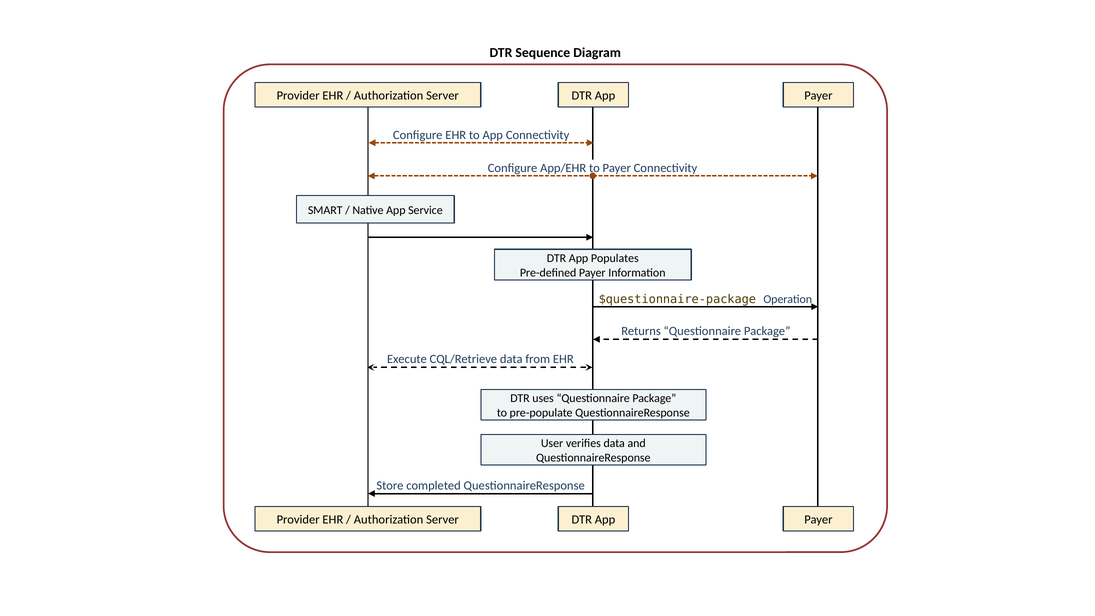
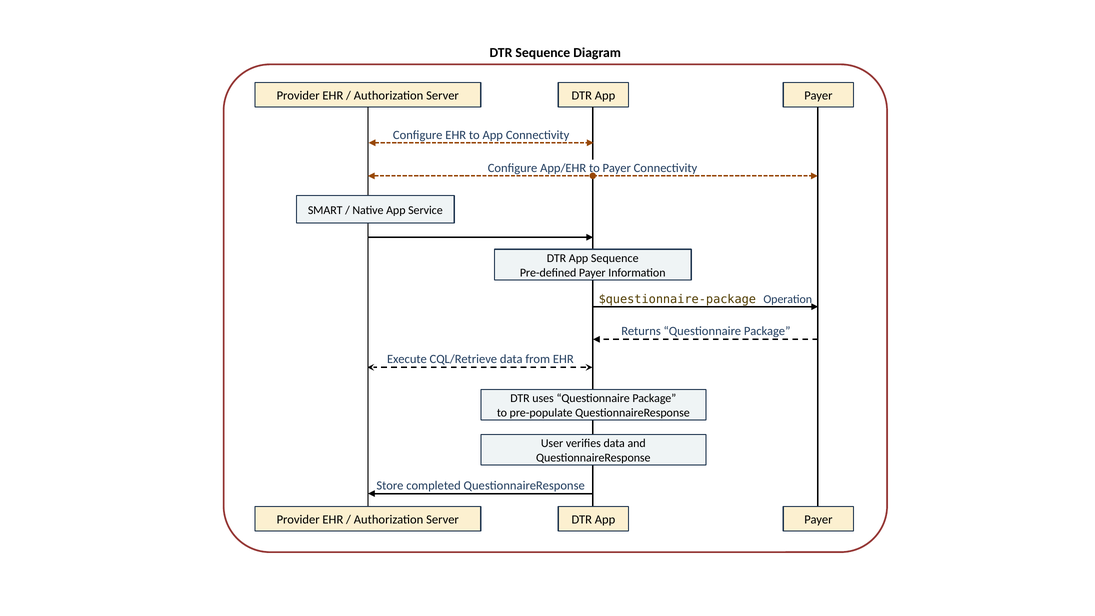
App Populates: Populates -> Sequence (615, 258)
